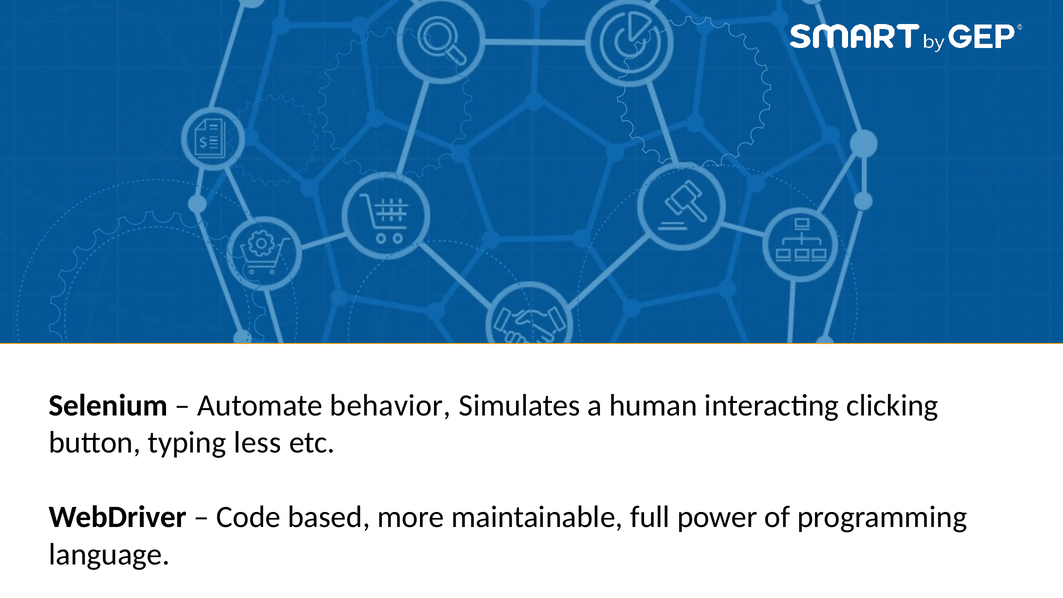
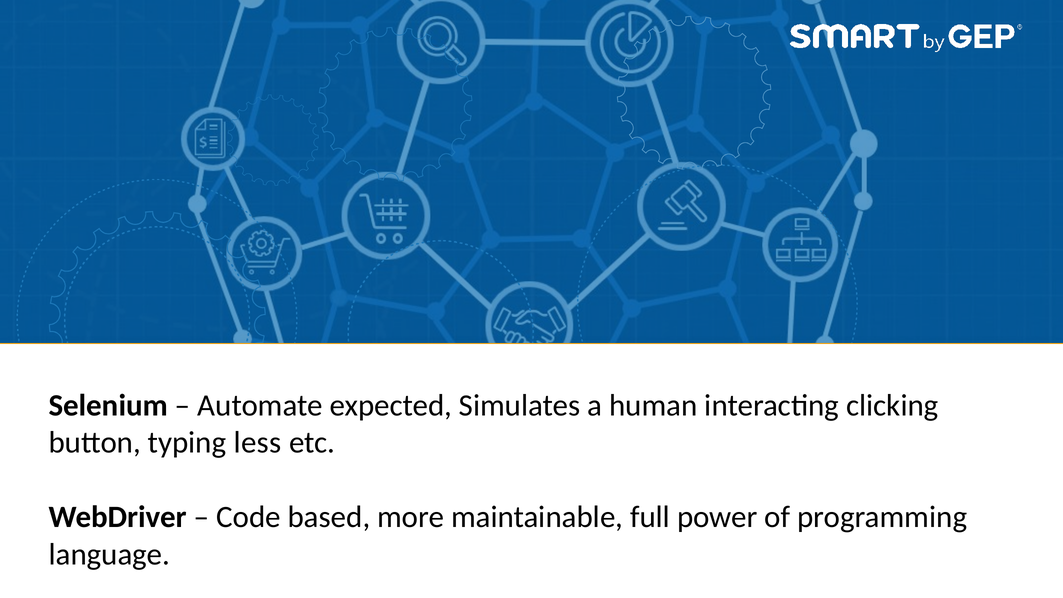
behavior: behavior -> expected (391, 405)
